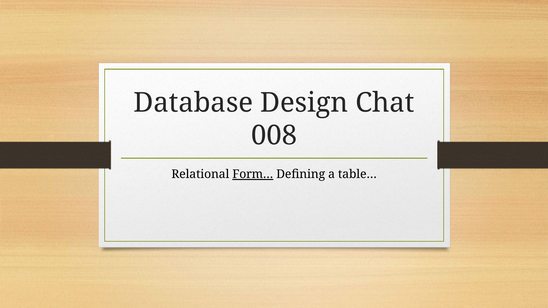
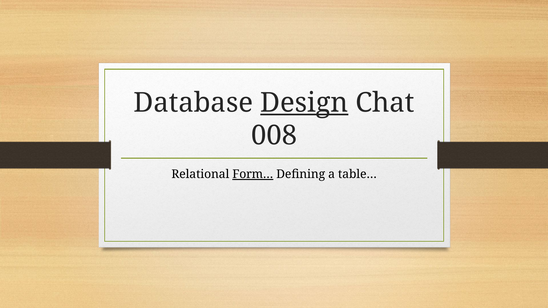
Design underline: none -> present (304, 103)
